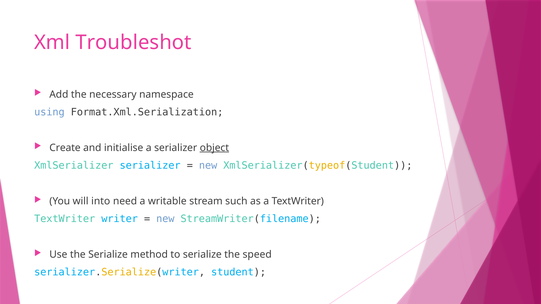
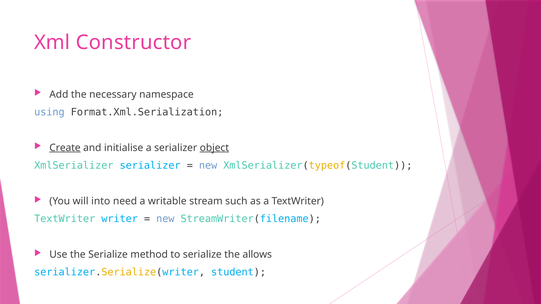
Troubleshot: Troubleshot -> Constructor (133, 43)
Create underline: none -> present (65, 148)
speed: speed -> allows (257, 255)
